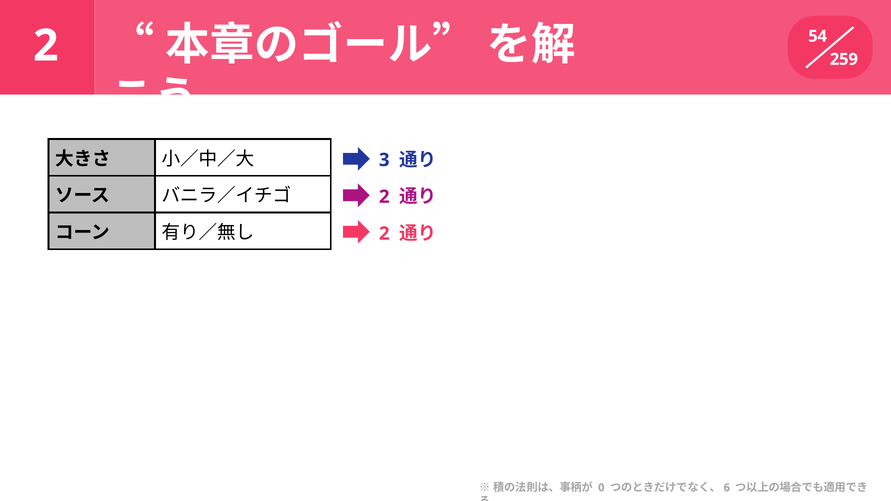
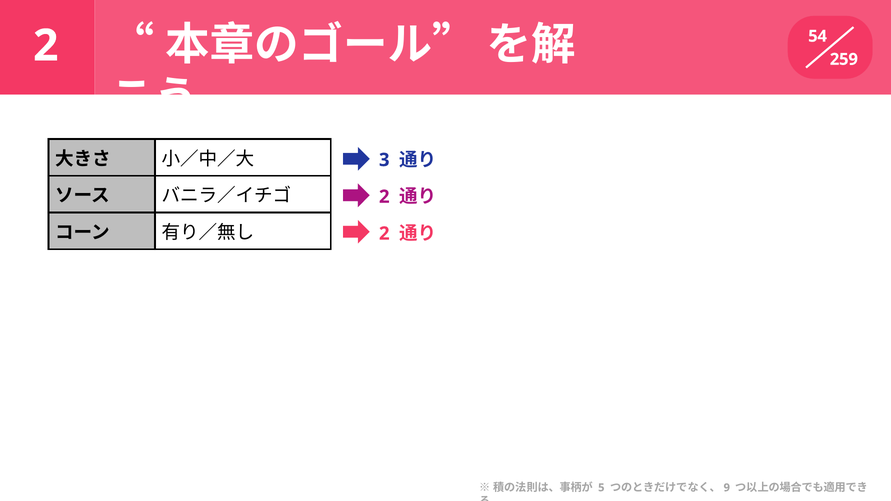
0: 0 -> 5 (601, 488)
6: 6 -> 9 (727, 488)
